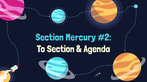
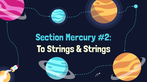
To Section: Section -> Strings (61, 49)
Agenda: Agenda -> Strings (97, 49)
